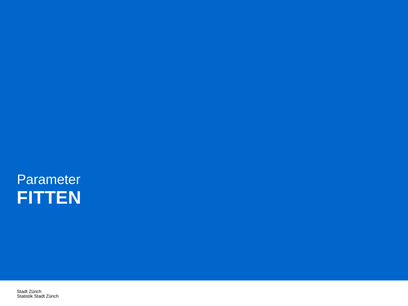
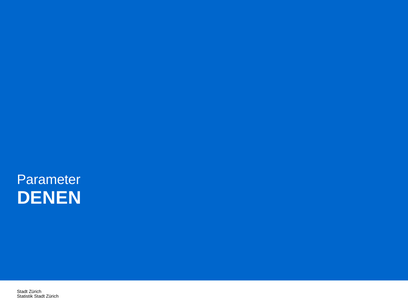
FITTEN: FITTEN -> DENEN (49, 198)
